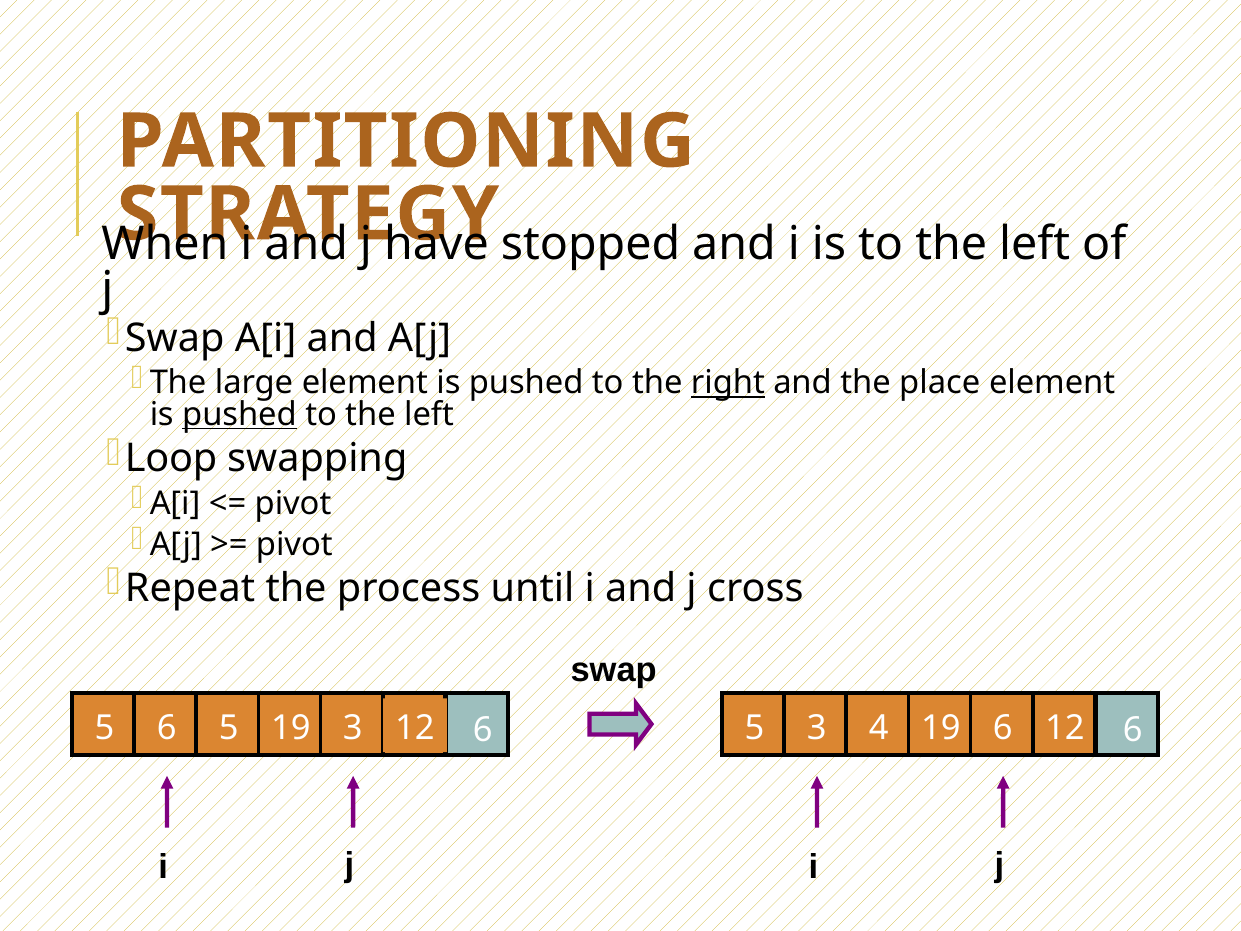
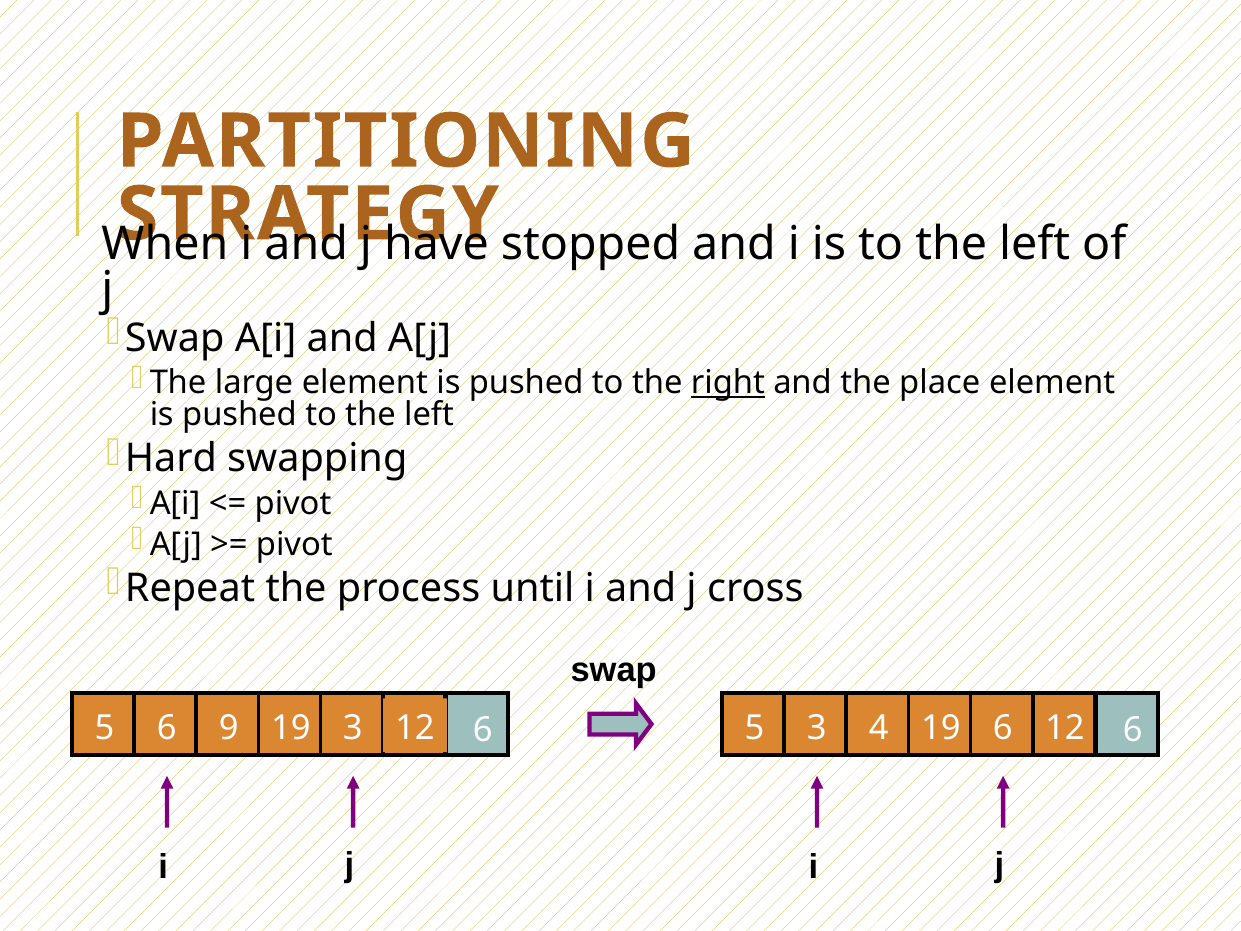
pushed underline: present -> none (239, 414)
Loop: Loop -> Hard (171, 458)
6 5: 5 -> 9 (229, 727)
